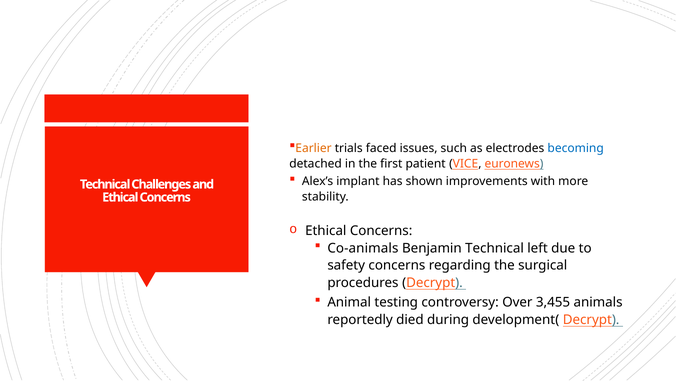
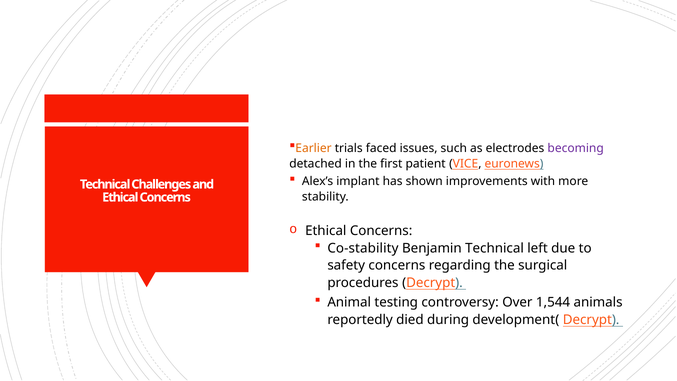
becoming colour: blue -> purple (576, 148)
Co-animals: Co-animals -> Co-stability (363, 248)
3,455: 3,455 -> 1,544 (553, 302)
